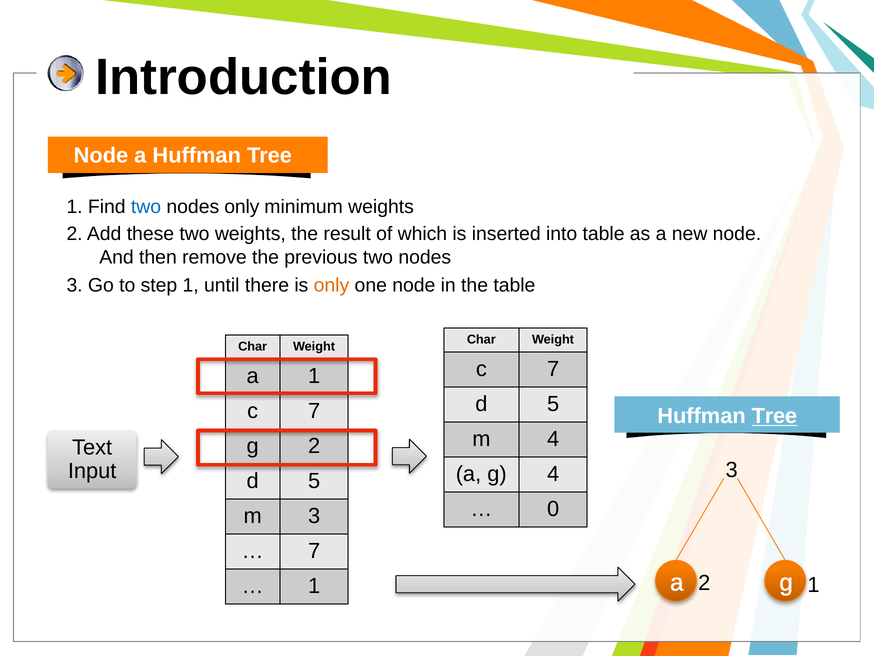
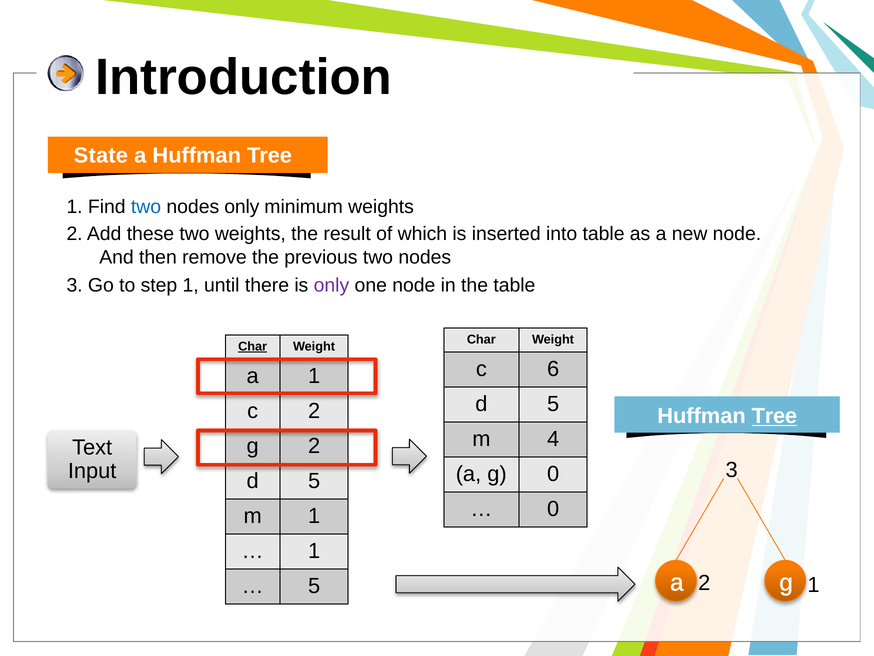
Node: Node -> State (101, 155)
only colour: orange -> purple (331, 285)
Char underline: none -> present (253, 346)
7: 7 -> 6 (553, 369)
7: 7 -> 2 (314, 411)
g 4: 4 -> 0 (553, 474)
m 3: 3 -> 1 (314, 516)
7: 7 -> 1 (314, 551)
1: 1 -> 5 (314, 586)
